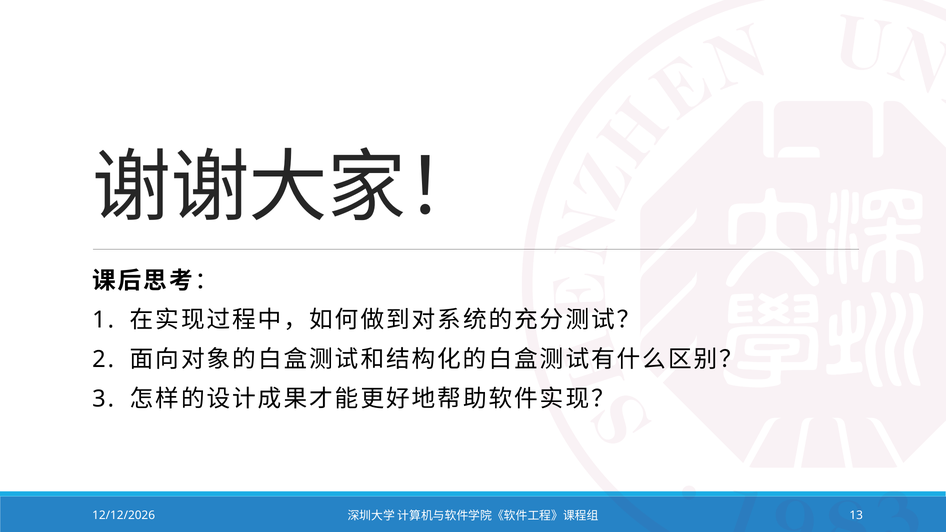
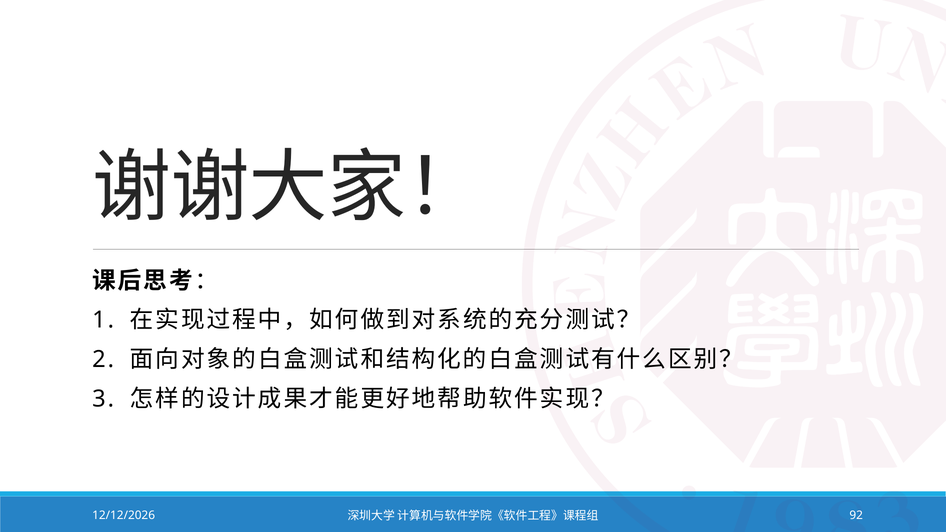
13: 13 -> 92 (856, 515)
